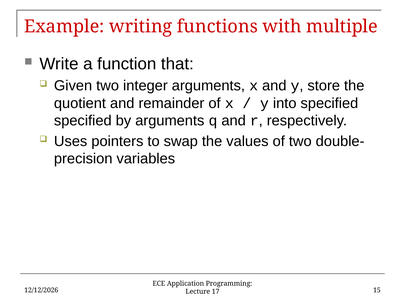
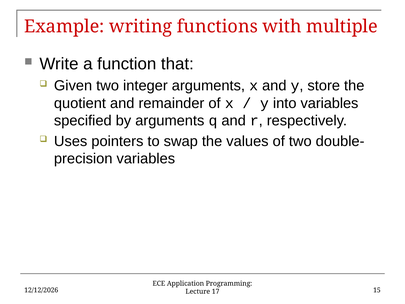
into specified: specified -> variables (329, 103)
